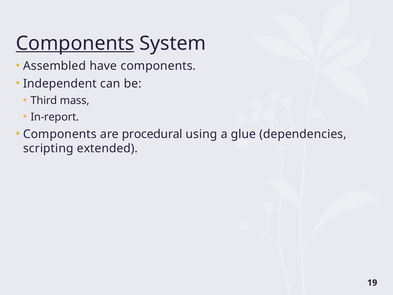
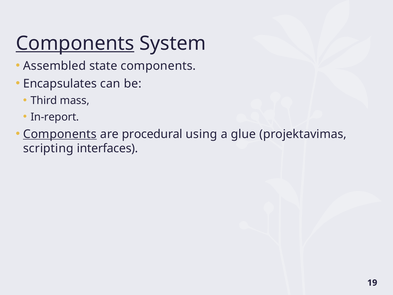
have: have -> state (103, 66)
Independent: Independent -> Encapsulates (60, 84)
Components underline: none -> present (60, 134)
dependencies: dependencies -> projektavimas (303, 134)
extended: extended -> interfaces (107, 148)
